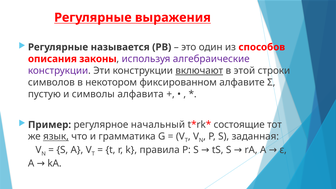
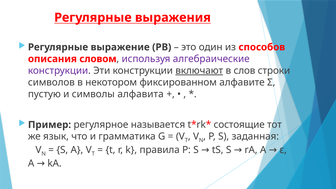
называется: называется -> выражение (120, 47)
законы: законы -> словом (98, 59)
этой: этой -> слов (244, 71)
начальный: начальный -> называется (158, 125)
язык underline: present -> none (56, 137)
